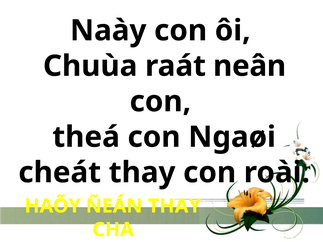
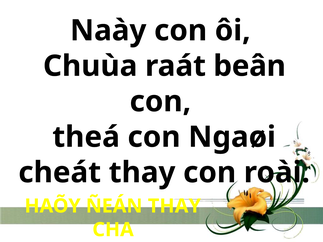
neân: neân -> beân (250, 66)
